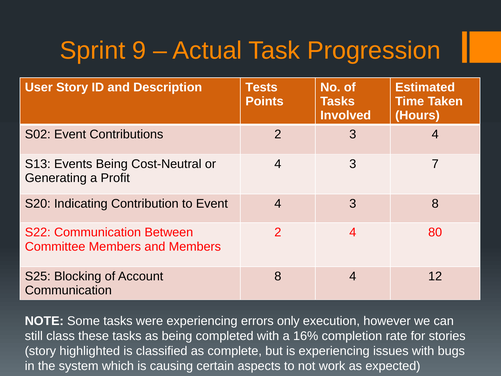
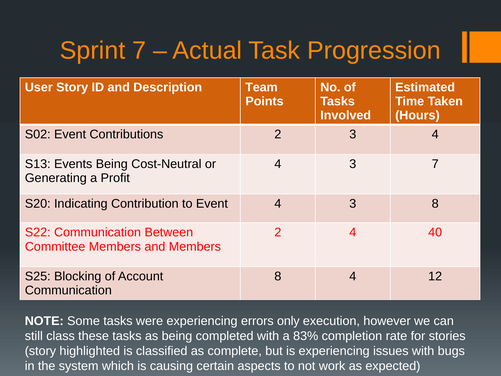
Sprint 9: 9 -> 7 (139, 51)
Tests: Tests -> Team (261, 87)
80: 80 -> 40 (435, 232)
16%: 16% -> 83% (306, 336)
